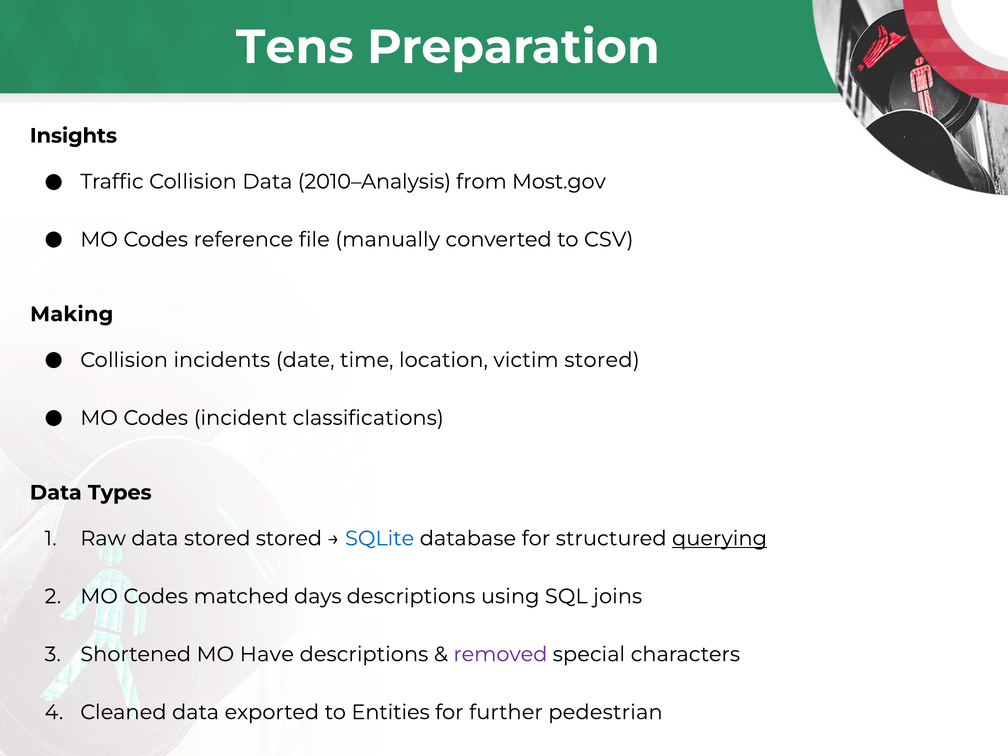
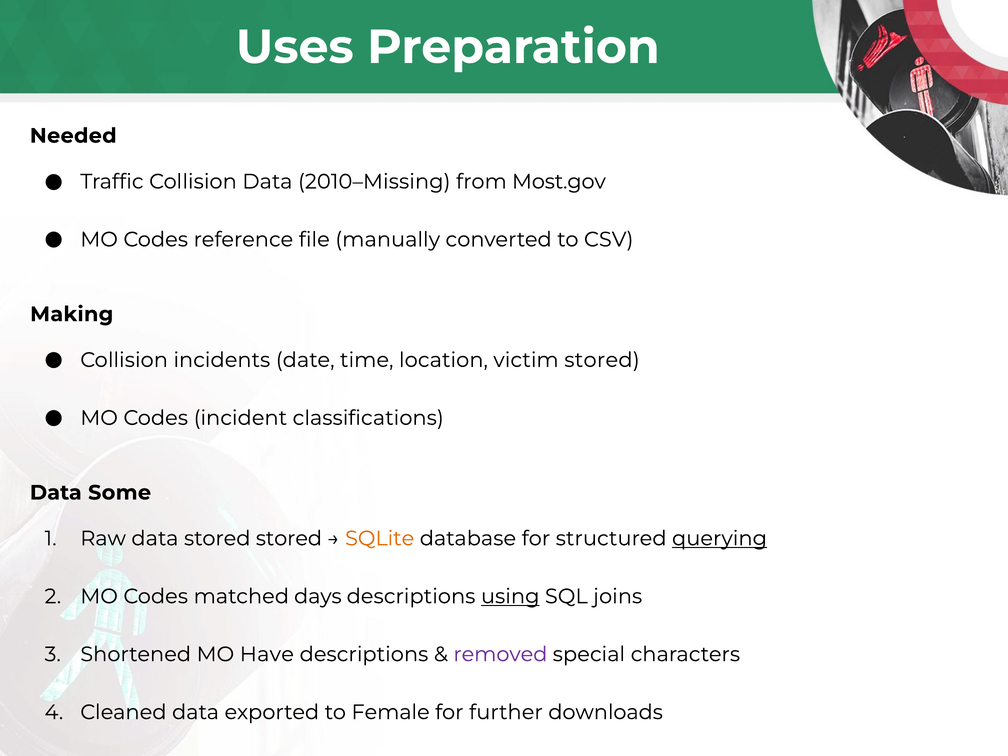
Tens: Tens -> Uses (295, 47)
Insights: Insights -> Needed (73, 136)
2010–Analysis: 2010–Analysis -> 2010–Missing (374, 182)
Types: Types -> Some (120, 493)
SQLite colour: blue -> orange (380, 538)
using underline: none -> present (510, 596)
Entities: Entities -> Female (391, 712)
pedestrian: pedestrian -> downloads (606, 712)
